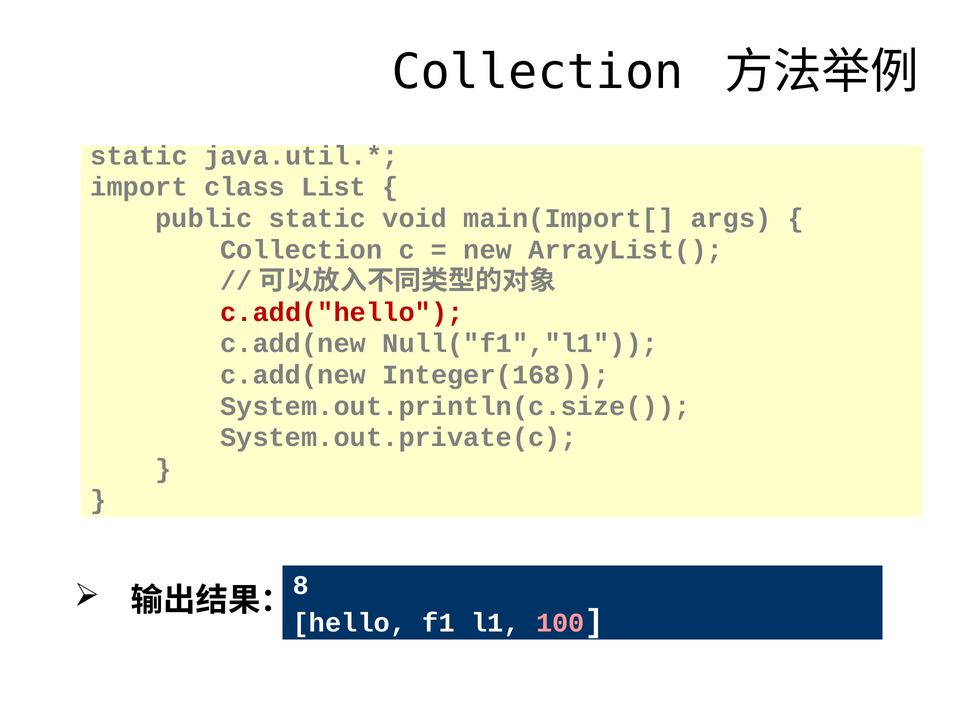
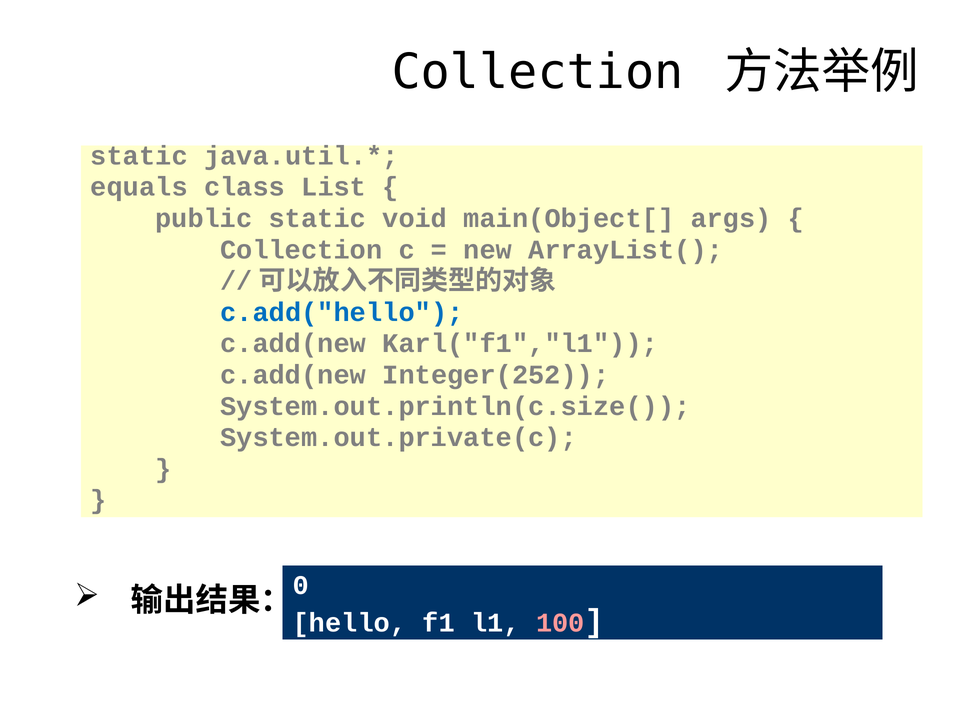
import: import -> equals (139, 187)
main(Import[: main(Import[ -> main(Object[ (569, 218)
c.add("hello colour: red -> blue (342, 312)
Null("f1","l1: Null("f1","l1 -> Karl("f1","l1 (520, 344)
Integer(168: Integer(168 -> Integer(252 (496, 375)
8: 8 -> 0 (301, 585)
